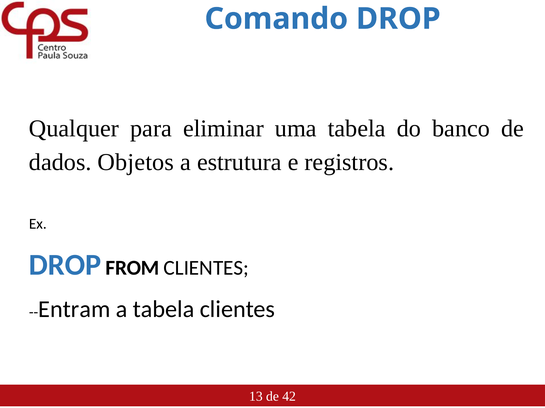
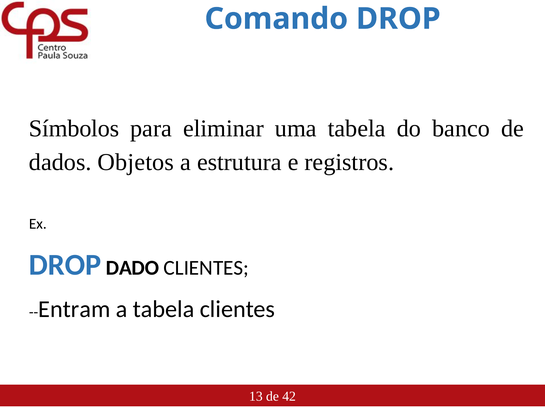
Qualquer: Qualquer -> Símbolos (74, 129)
FROM: FROM -> DADO (132, 268)
